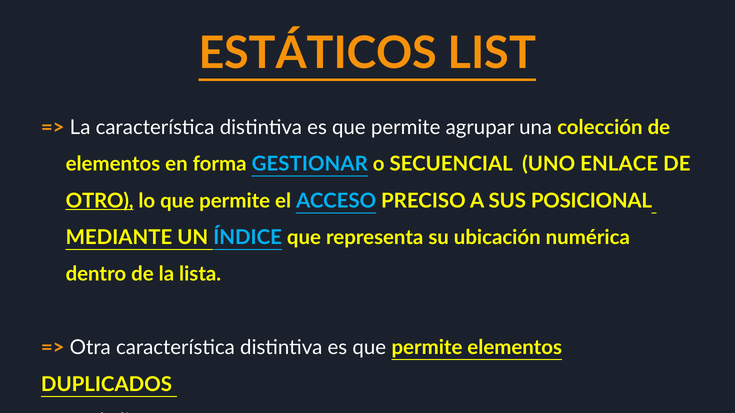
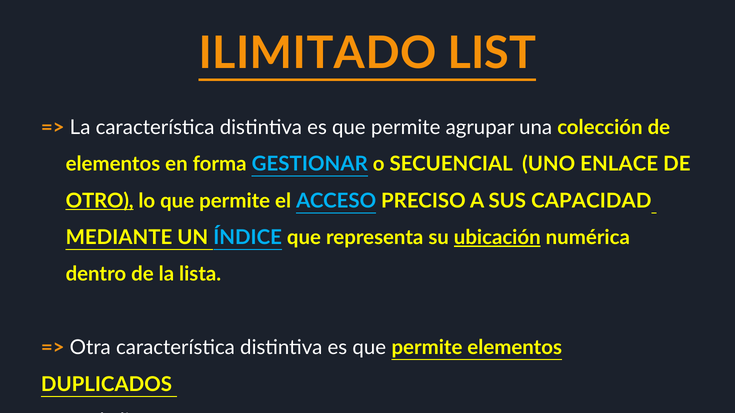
ESTÁTICOS: ESTÁTICOS -> ILIMITADO (318, 53)
POSICIONAL: POSICIONAL -> CAPACIDAD (591, 201)
ubicación underline: none -> present (497, 238)
